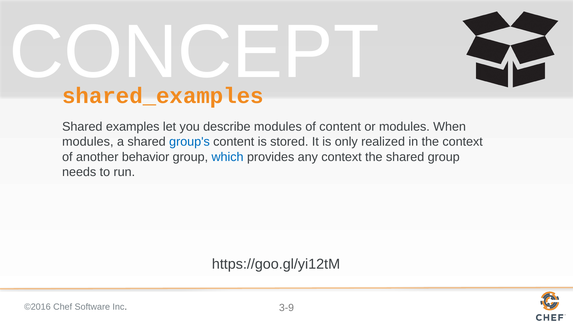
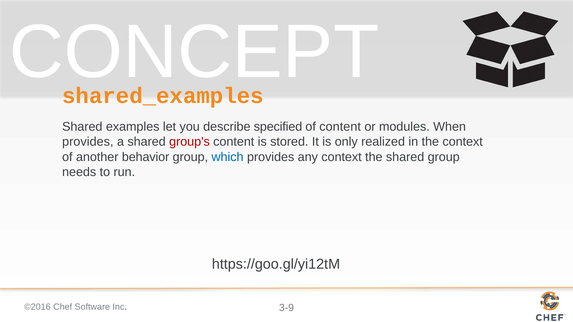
describe modules: modules -> specified (278, 127)
modules: modules -> provides (88, 142)
group's colour: blue -> red (189, 142)
